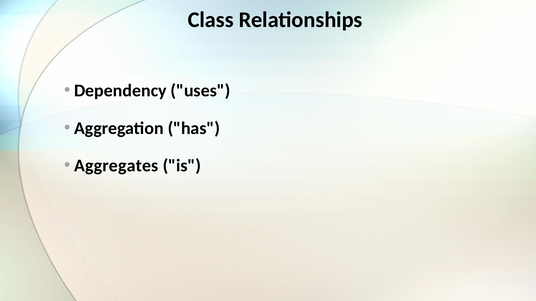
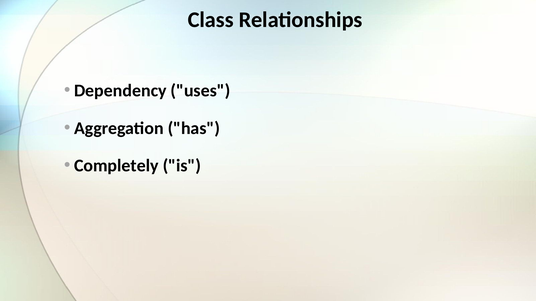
Aggregates: Aggregates -> Completely (116, 166)
